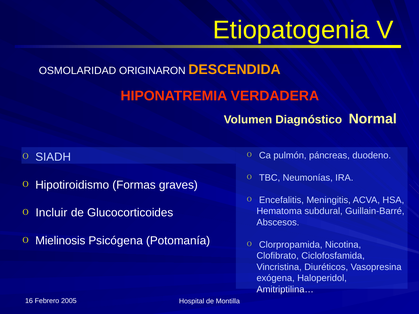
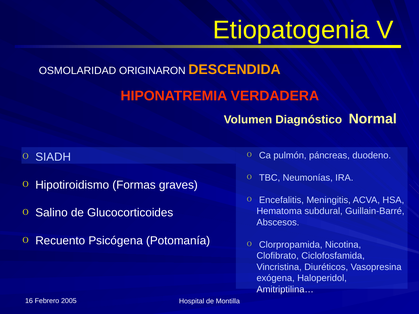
Incluir: Incluir -> Salino (52, 213)
Mielinosis: Mielinosis -> Recuento (60, 241)
